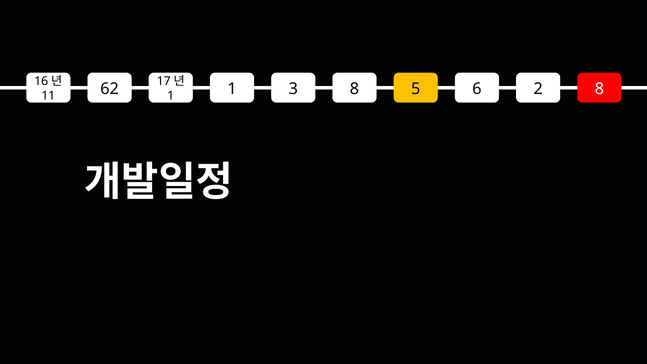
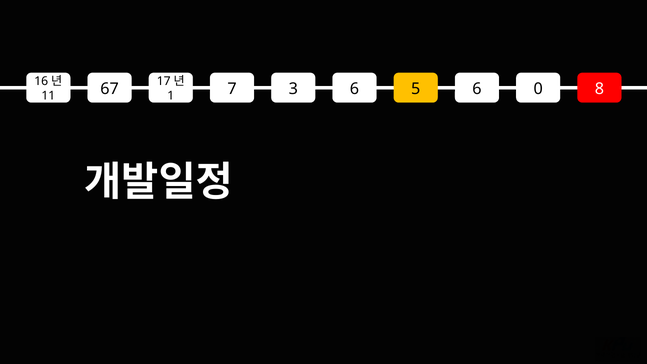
62: 62 -> 67 (110, 89)
1 1: 1 -> 7 (232, 89)
3 8: 8 -> 6 (354, 89)
2: 2 -> 0 (538, 89)
